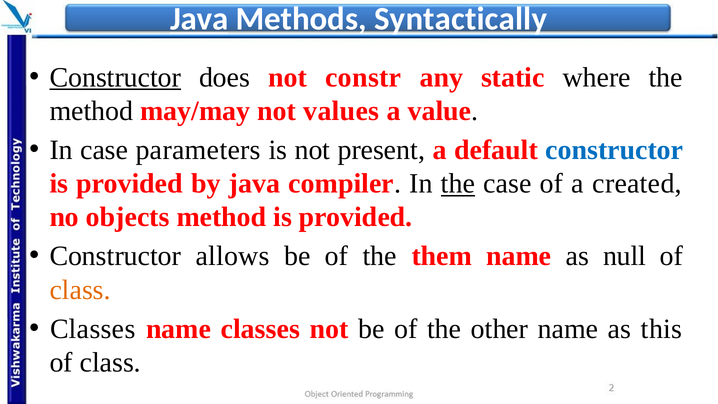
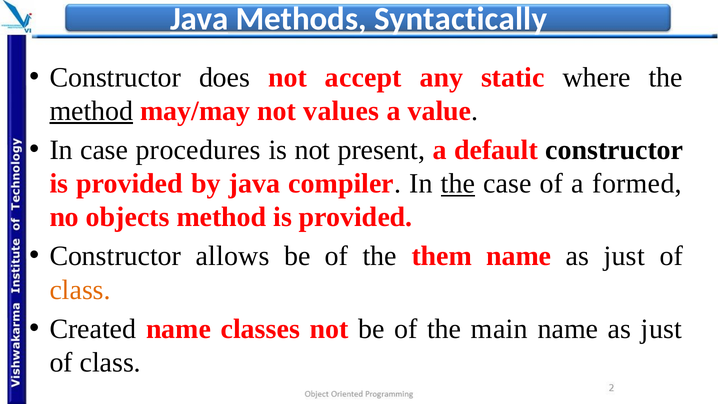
Constructor underline: present -> none (115, 77)
constr: constr -> accept (363, 77)
method underline: none -> present (91, 111)
parameters: parameters -> procedures (198, 150)
constructor colour: blue -> black (614, 150)
created: created -> formed (637, 184)
null: null -> just (624, 256)
Classes: Classes -> Created (93, 329)
other: other -> main (499, 329)
this: this -> just (662, 329)
